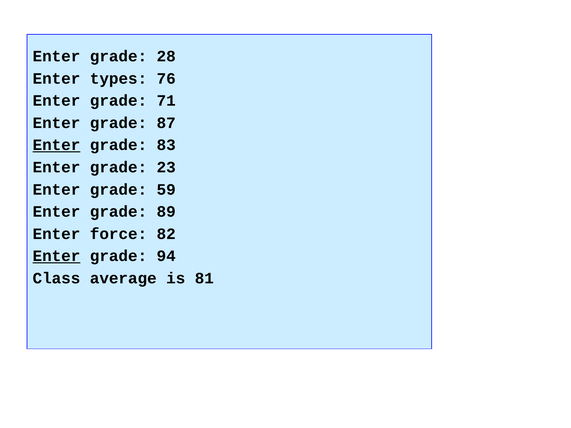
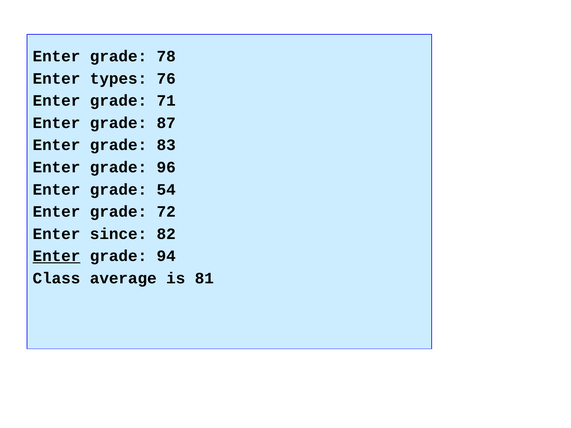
28: 28 -> 78 (166, 56)
Enter underline: present -> none (56, 145)
23: 23 -> 96 (166, 167)
59: 59 -> 54 (166, 190)
89: 89 -> 72 (166, 212)
force: force -> since (119, 234)
